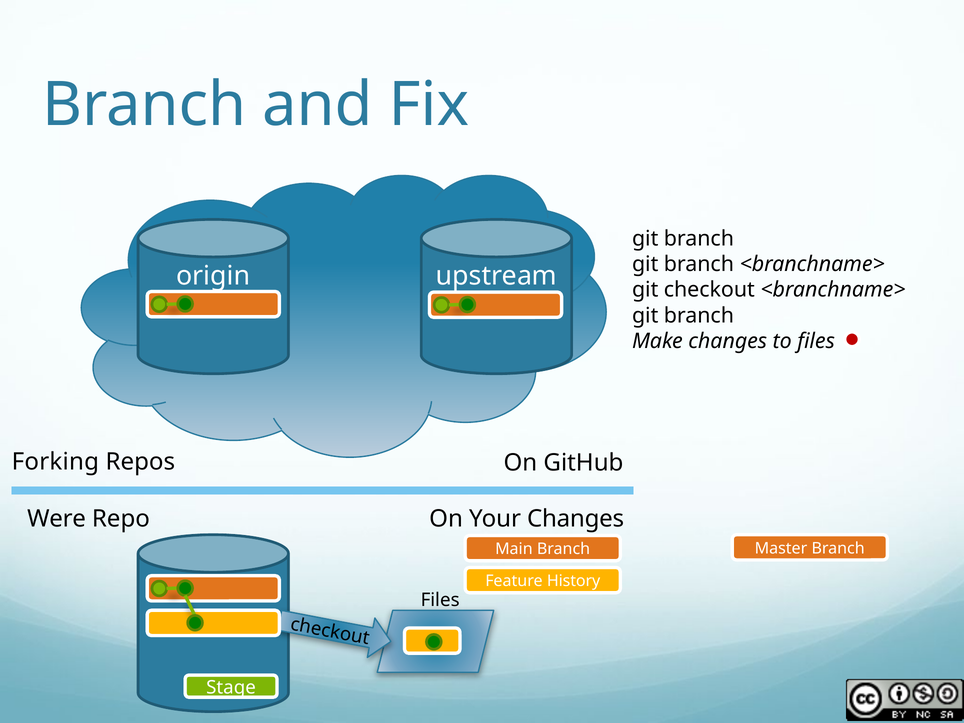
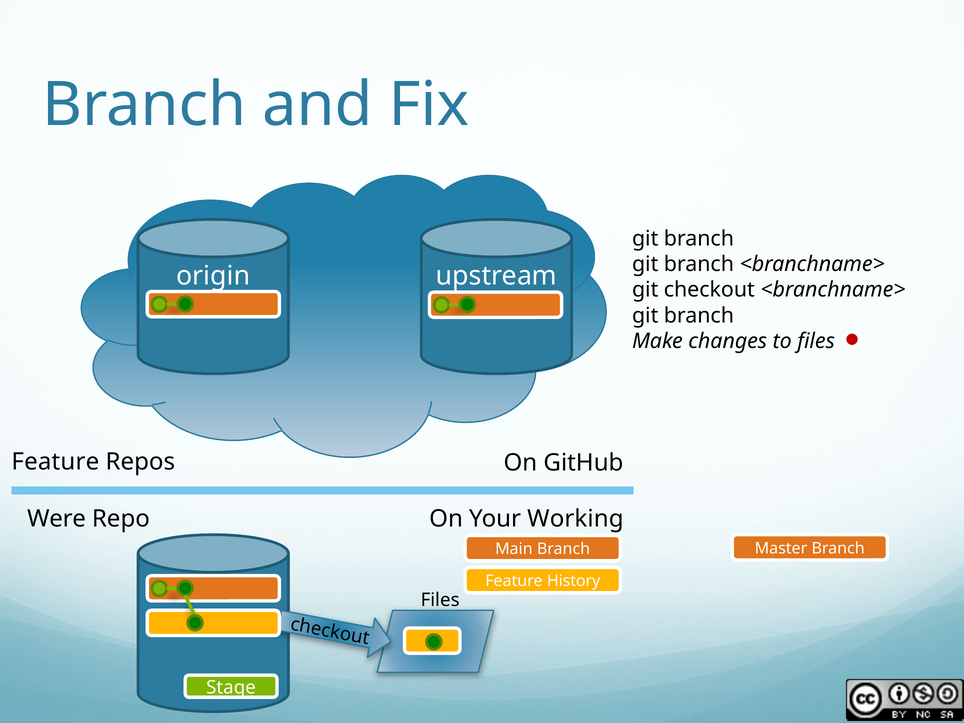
Forking: Forking -> Feature (55, 462)
Your Changes: Changes -> Working (575, 519)
